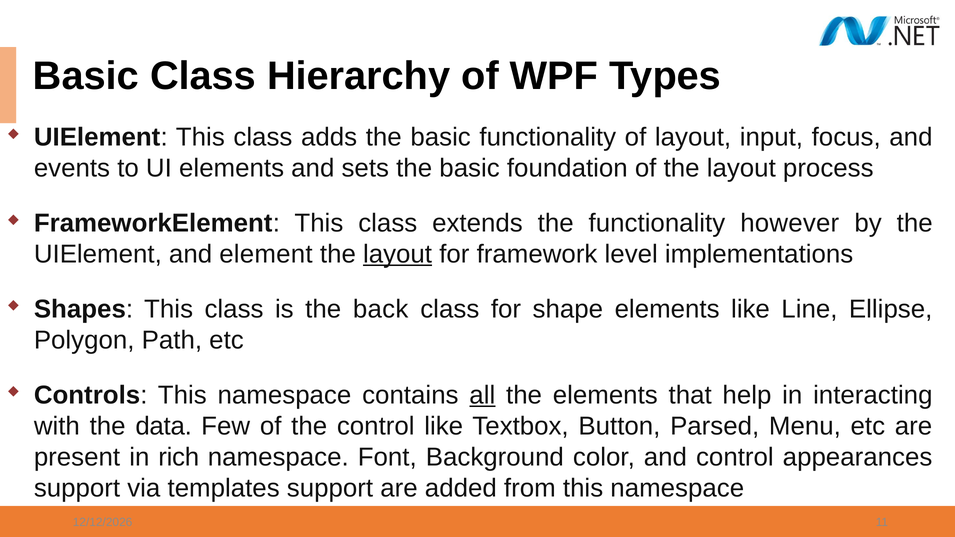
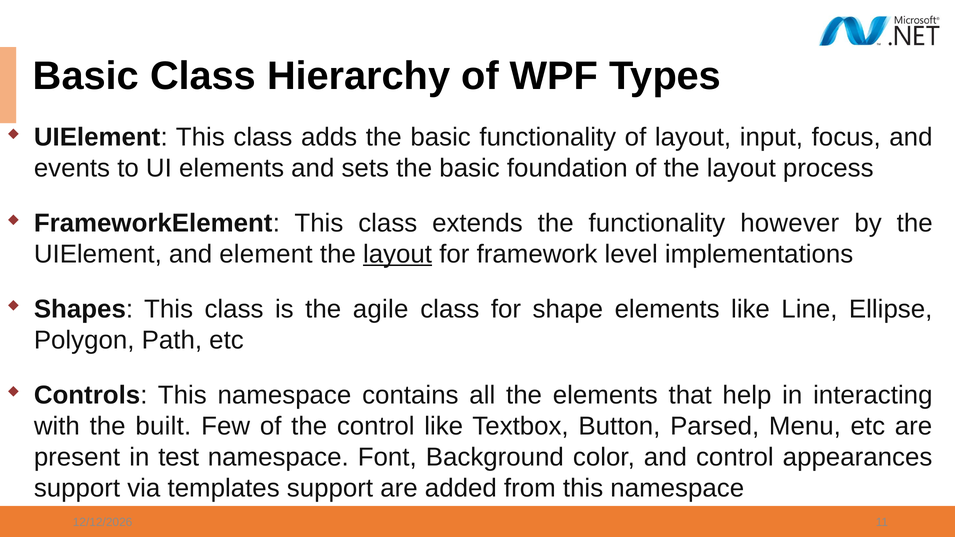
back: back -> agile (381, 309)
all underline: present -> none (482, 395)
data: data -> built (163, 426)
rich: rich -> test (179, 457)
